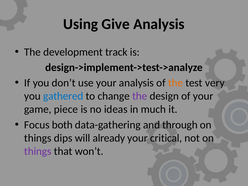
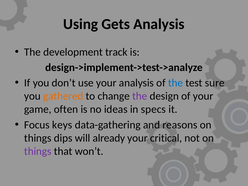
Give: Give -> Gets (116, 24)
the colour: orange -> blue (176, 83)
very: very -> sure (215, 83)
gathered colour: blue -> orange (63, 96)
piece: piece -> often (66, 109)
much: much -> specs (153, 109)
both: both -> keys (62, 125)
through: through -> reasons (180, 125)
